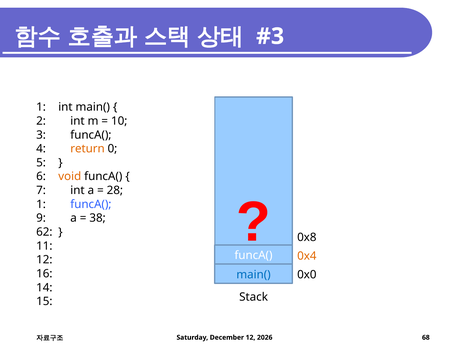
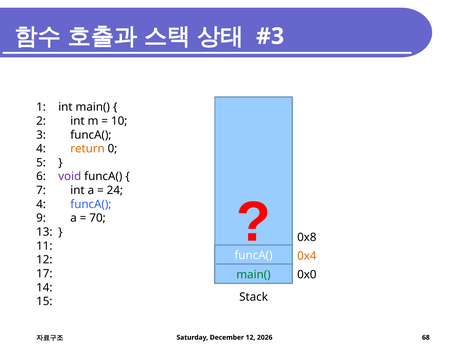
void colour: orange -> purple (70, 177)
28: 28 -> 24 (115, 191)
1: 1 -> 4 (41, 204)
38: 38 -> 70 (98, 218)
62: 62 -> 13 (44, 232)
16: 16 -> 17 (44, 274)
main( colour: blue -> green (254, 275)
